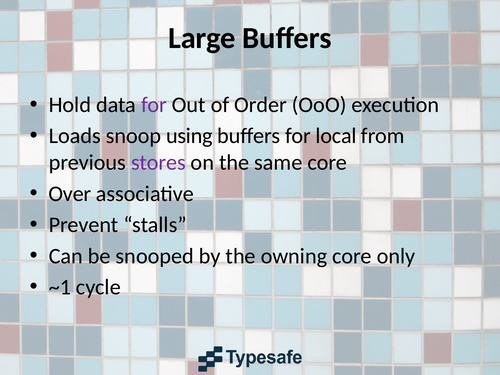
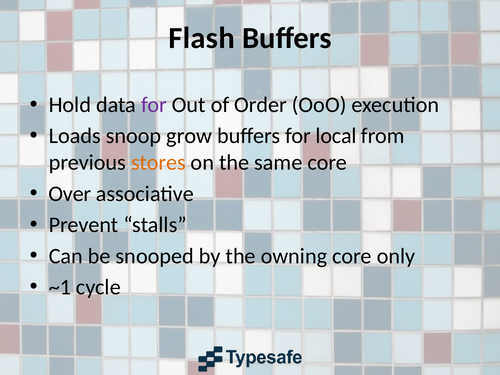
Large: Large -> Flash (202, 38)
using: using -> grow (189, 136)
stores colour: purple -> orange (158, 163)
